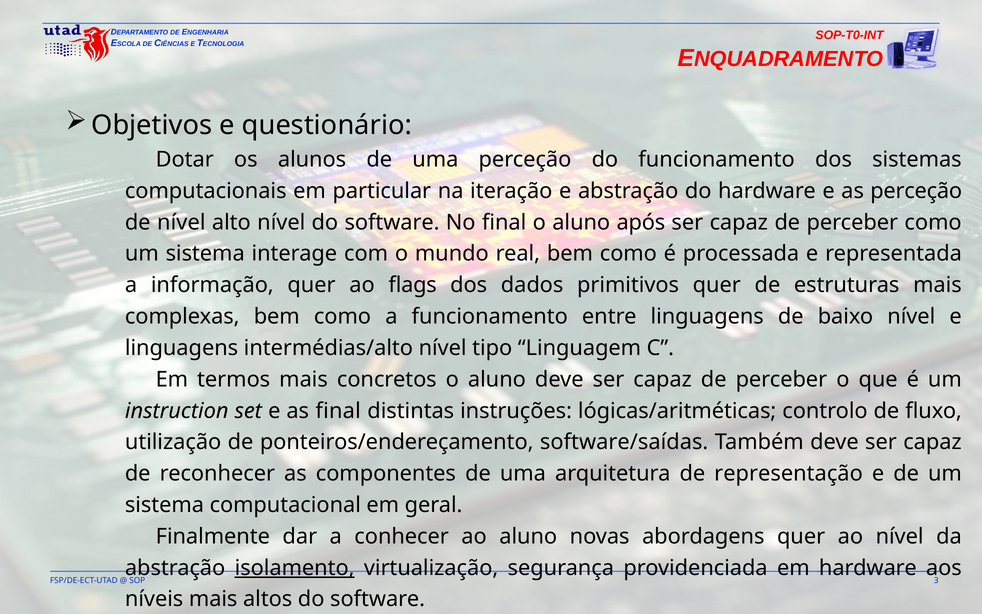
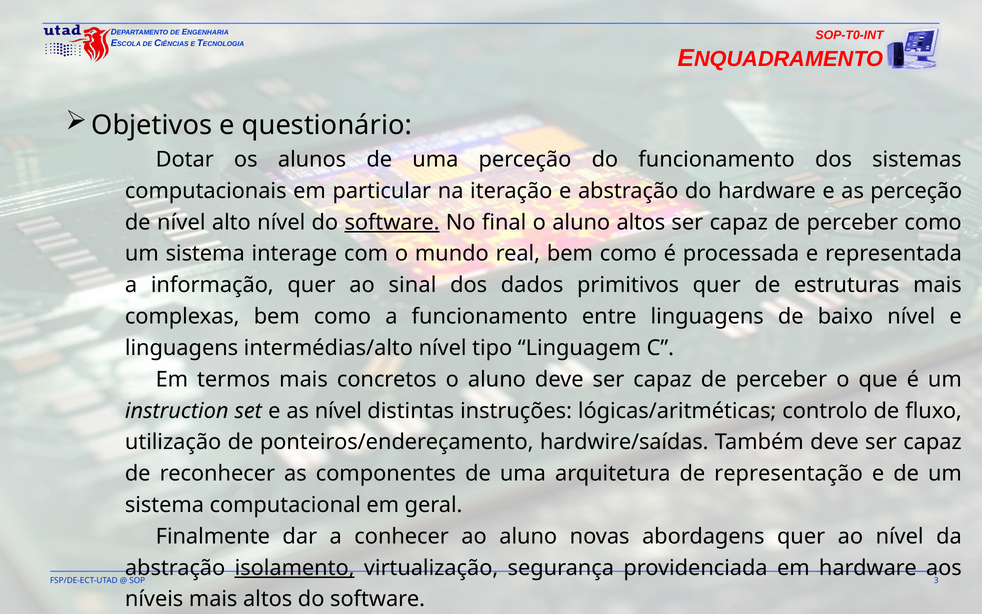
software underline: none -> present (392, 222)
aluno após: após -> altos (641, 222)
flags: flags -> sinal (412, 285)
as final: final -> nível (338, 411)
software/saídas: software/saídas -> hardwire/saídas (624, 442)
